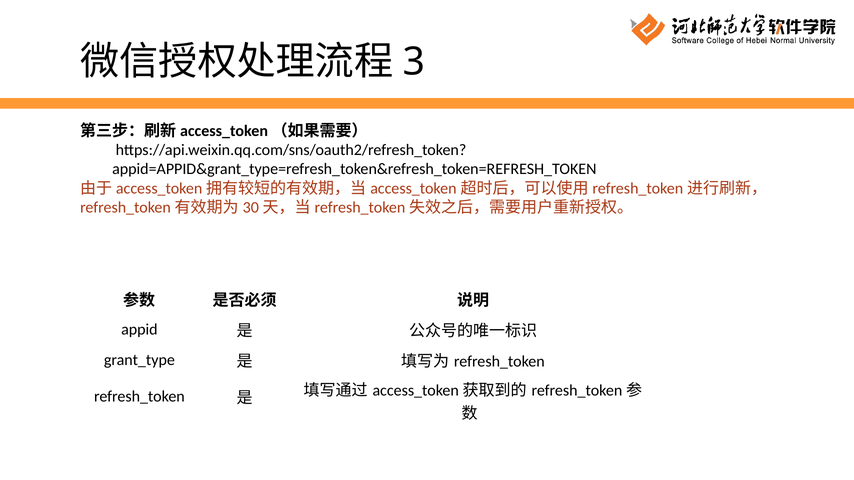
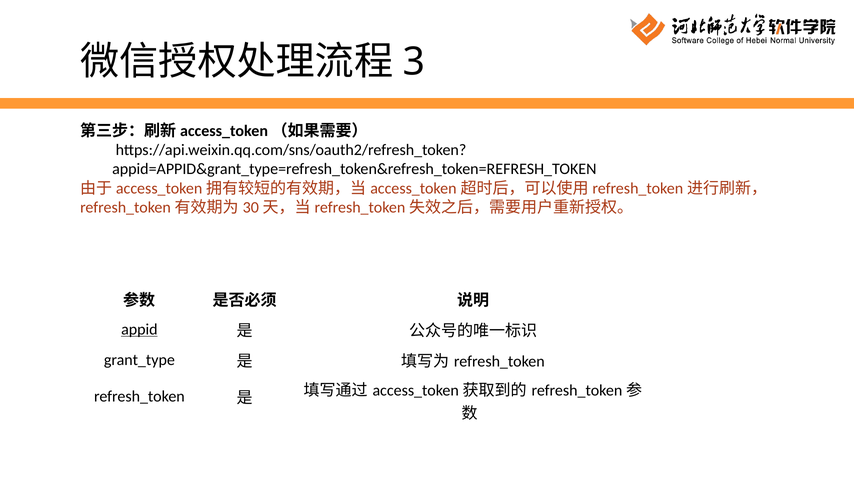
appid underline: none -> present (139, 330)
